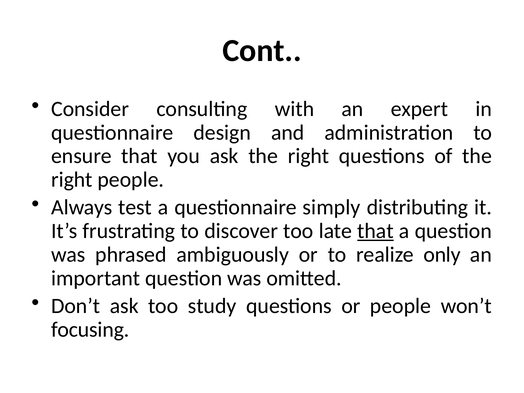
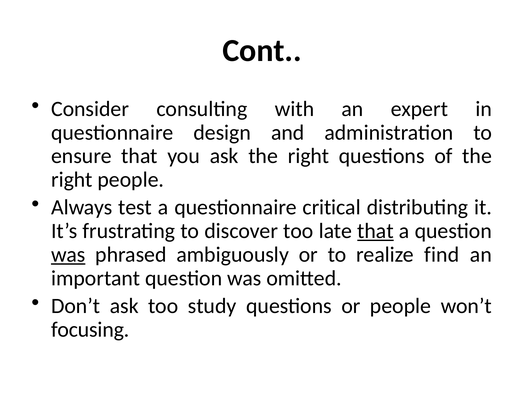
simply: simply -> critical (332, 207)
was underline: none -> present (68, 255)
only: only -> find (442, 255)
